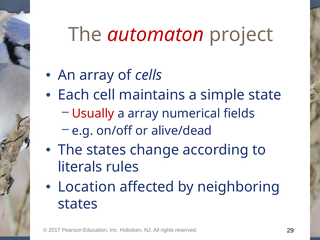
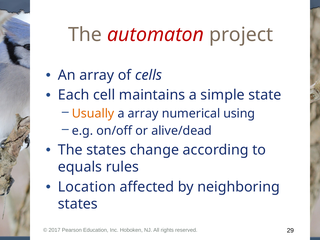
Usually colour: red -> orange (93, 113)
fields: fields -> using (239, 113)
literals: literals -> equals (80, 167)
